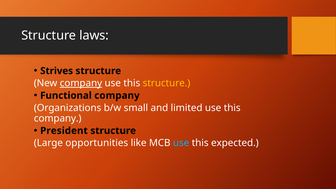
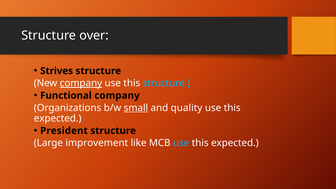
laws: laws -> over (94, 36)
structure colour: yellow -> light blue (167, 83)
small underline: none -> present (136, 108)
limited: limited -> quality (187, 108)
company: company -> expected (58, 118)
opportunities: opportunities -> improvement (97, 143)
